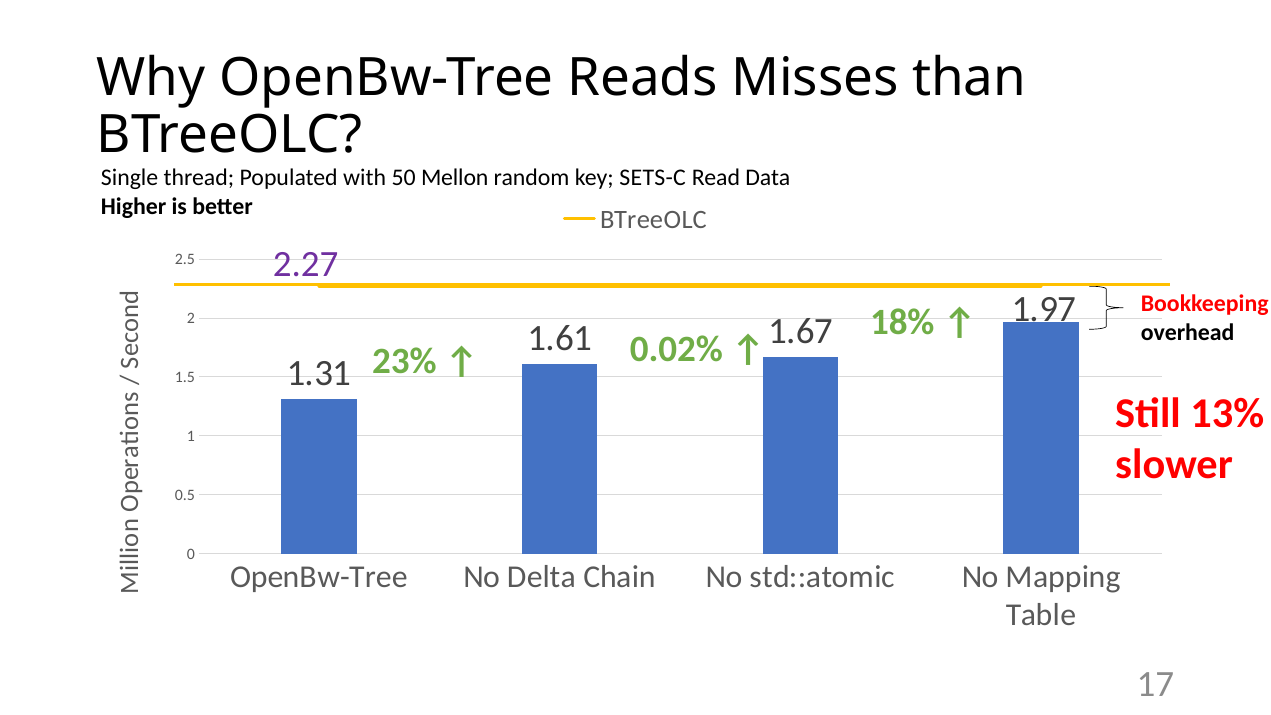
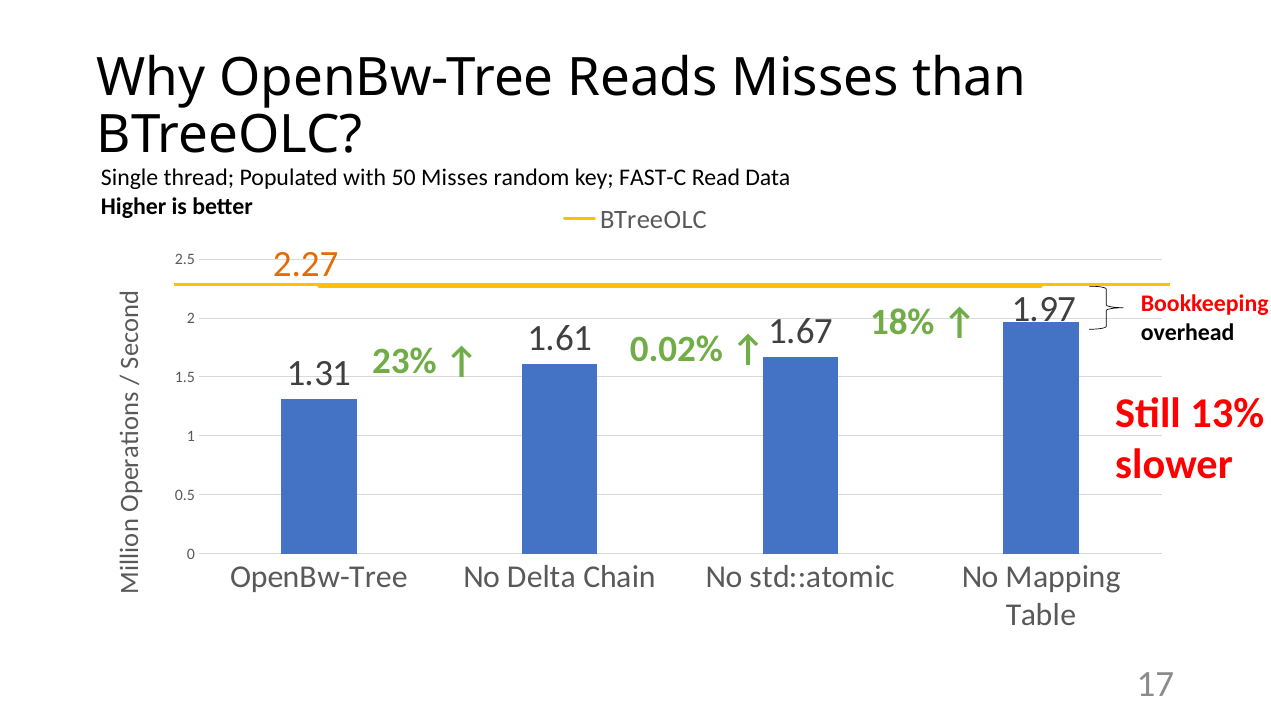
50 Mellon: Mellon -> Misses (455, 178)
SETS-C: SETS-C -> FAST-C (653, 178)
2.27 colour: purple -> orange (306, 264)
